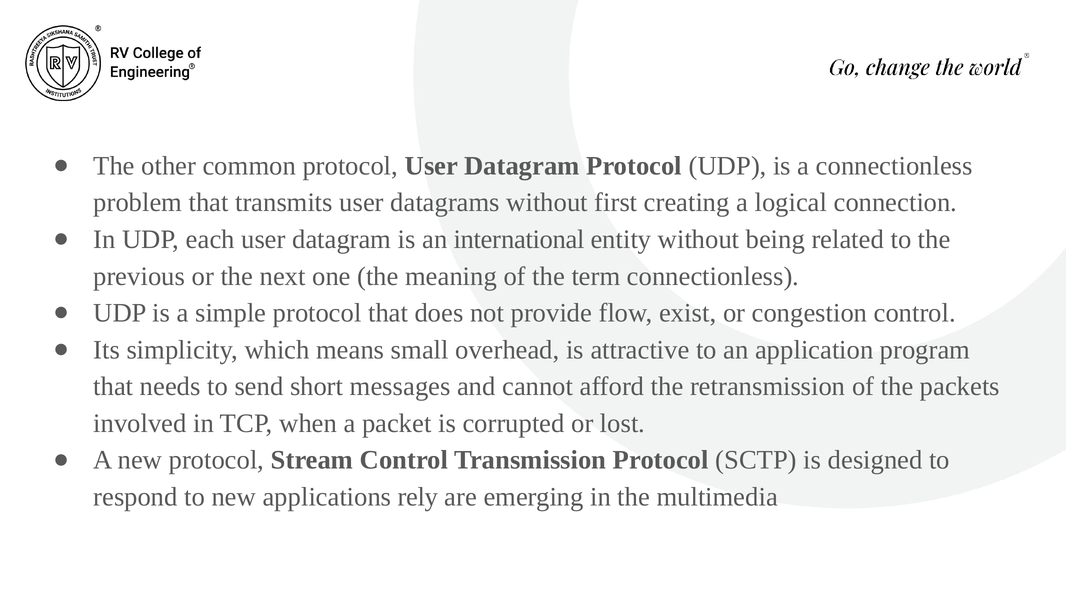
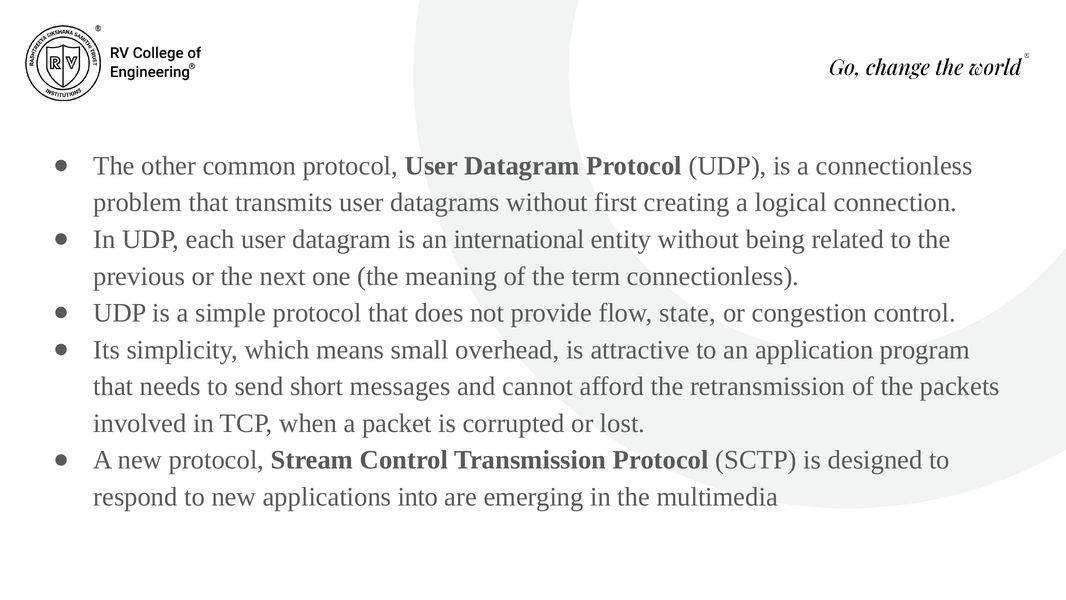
exist: exist -> state (688, 313)
rely: rely -> into (418, 497)
